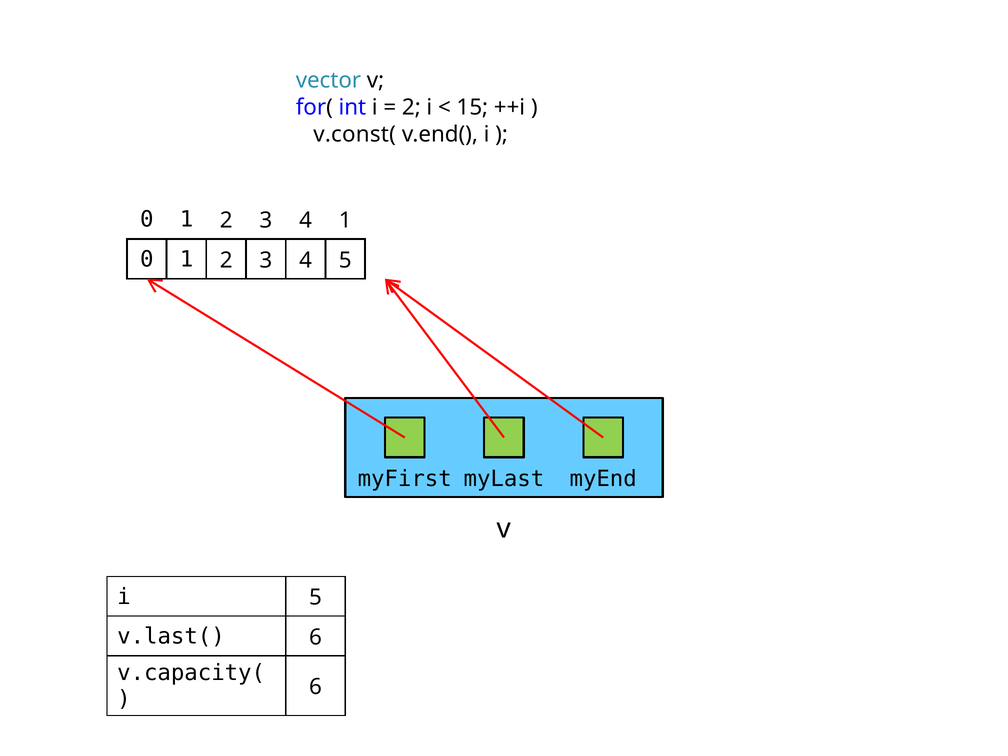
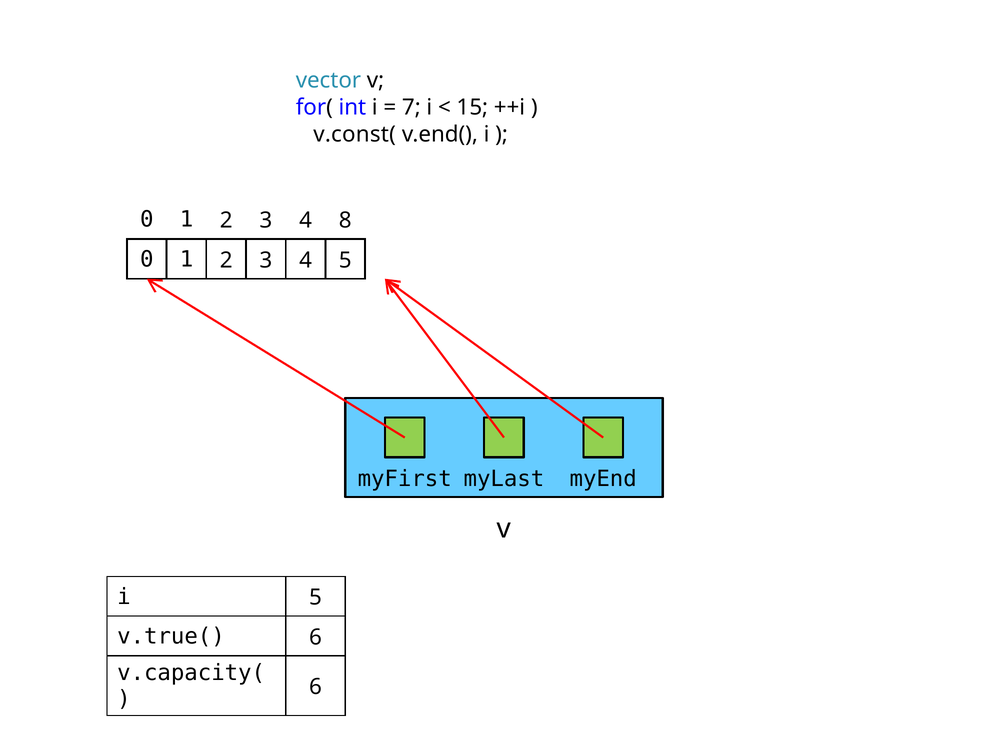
2: 2 -> 7 (411, 107)
4 1: 1 -> 8 (345, 220)
v.last(: v.last( -> v.true( (171, 636)
